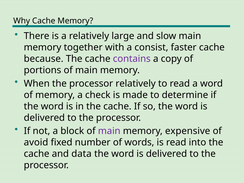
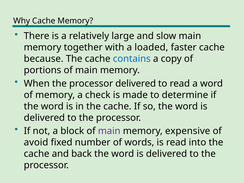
consist: consist -> loaded (151, 47)
contains colour: purple -> blue (132, 59)
processor relatively: relatively -> delivered (136, 84)
data: data -> back (82, 154)
